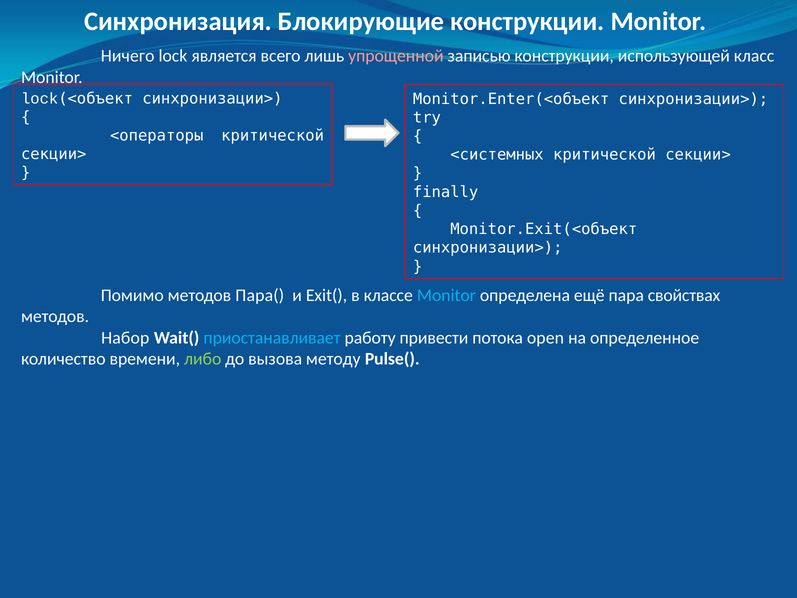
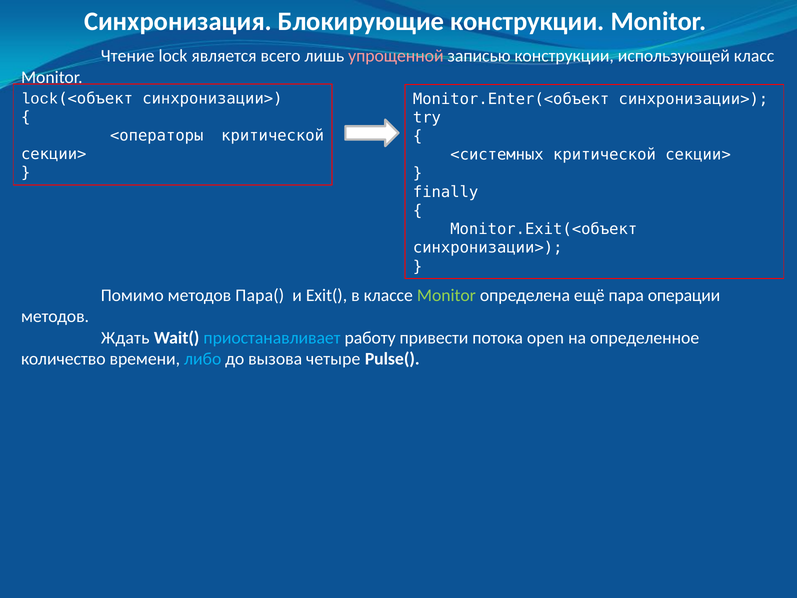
Ничего: Ничего -> Чтение (128, 56)
Monitor colour: light blue -> light green (446, 295)
свойствах: свойствах -> операции (684, 295)
Набор: Набор -> Ждать (125, 338)
либо colour: light green -> light blue (203, 359)
методу: методу -> четыре (333, 359)
